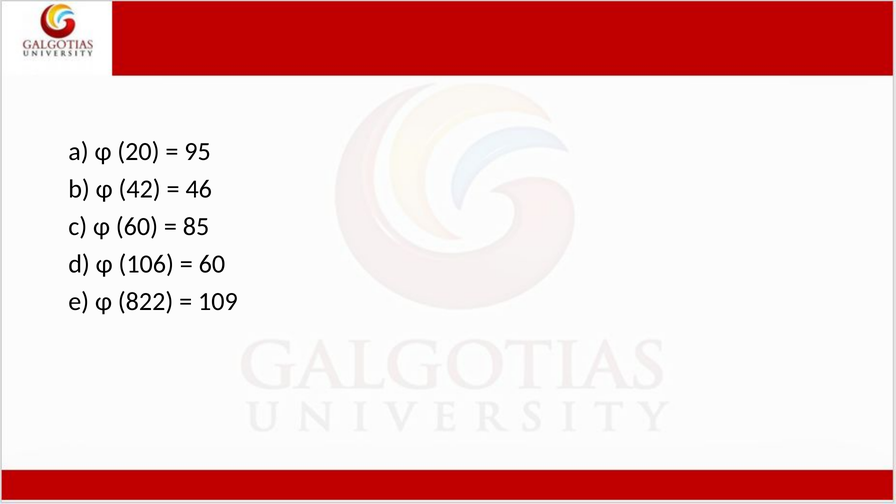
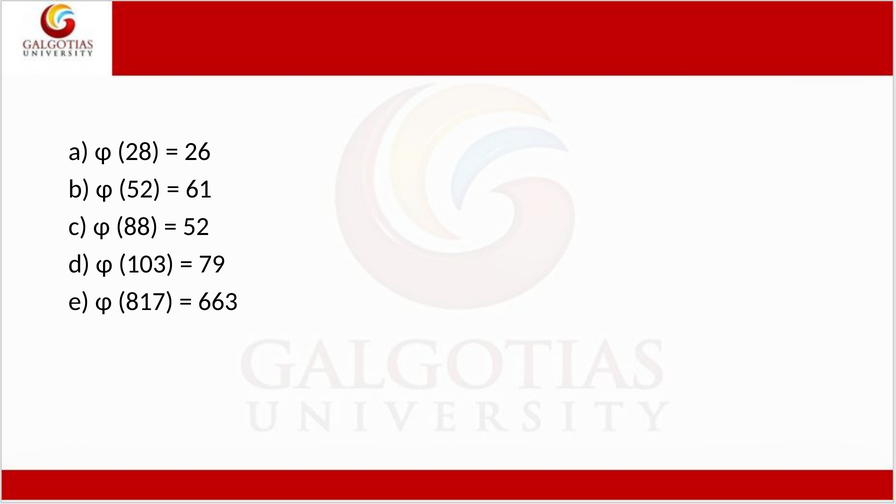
20: 20 -> 28 (138, 151)
95: 95 -> 26 (198, 151)
φ 42: 42 -> 52 (140, 189)
46: 46 -> 61 (199, 189)
φ 60: 60 -> 88 (137, 226)
85: 85 -> 52 (196, 226)
106: 106 -> 103 (146, 264)
60: 60 -> 79 (212, 264)
822: 822 -> 817 (146, 301)
109: 109 -> 663 (218, 301)
